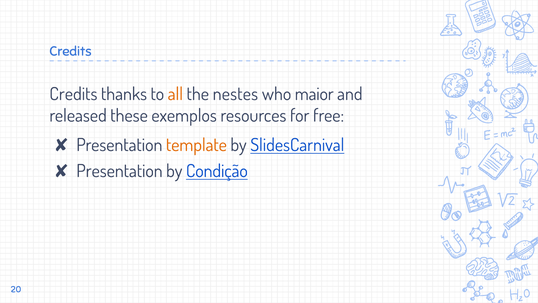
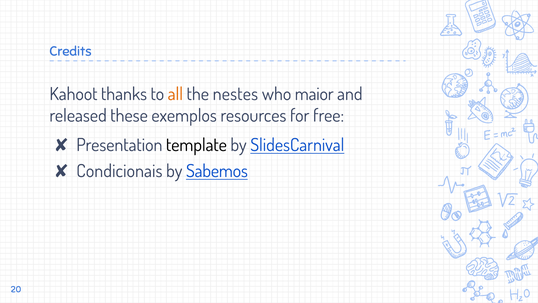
Credits: Credits -> Kahoot (73, 94)
template colour: orange -> black (196, 145)
Presentation: Presentation -> Condicionais (119, 171)
Condição: Condição -> Sabemos (217, 171)
